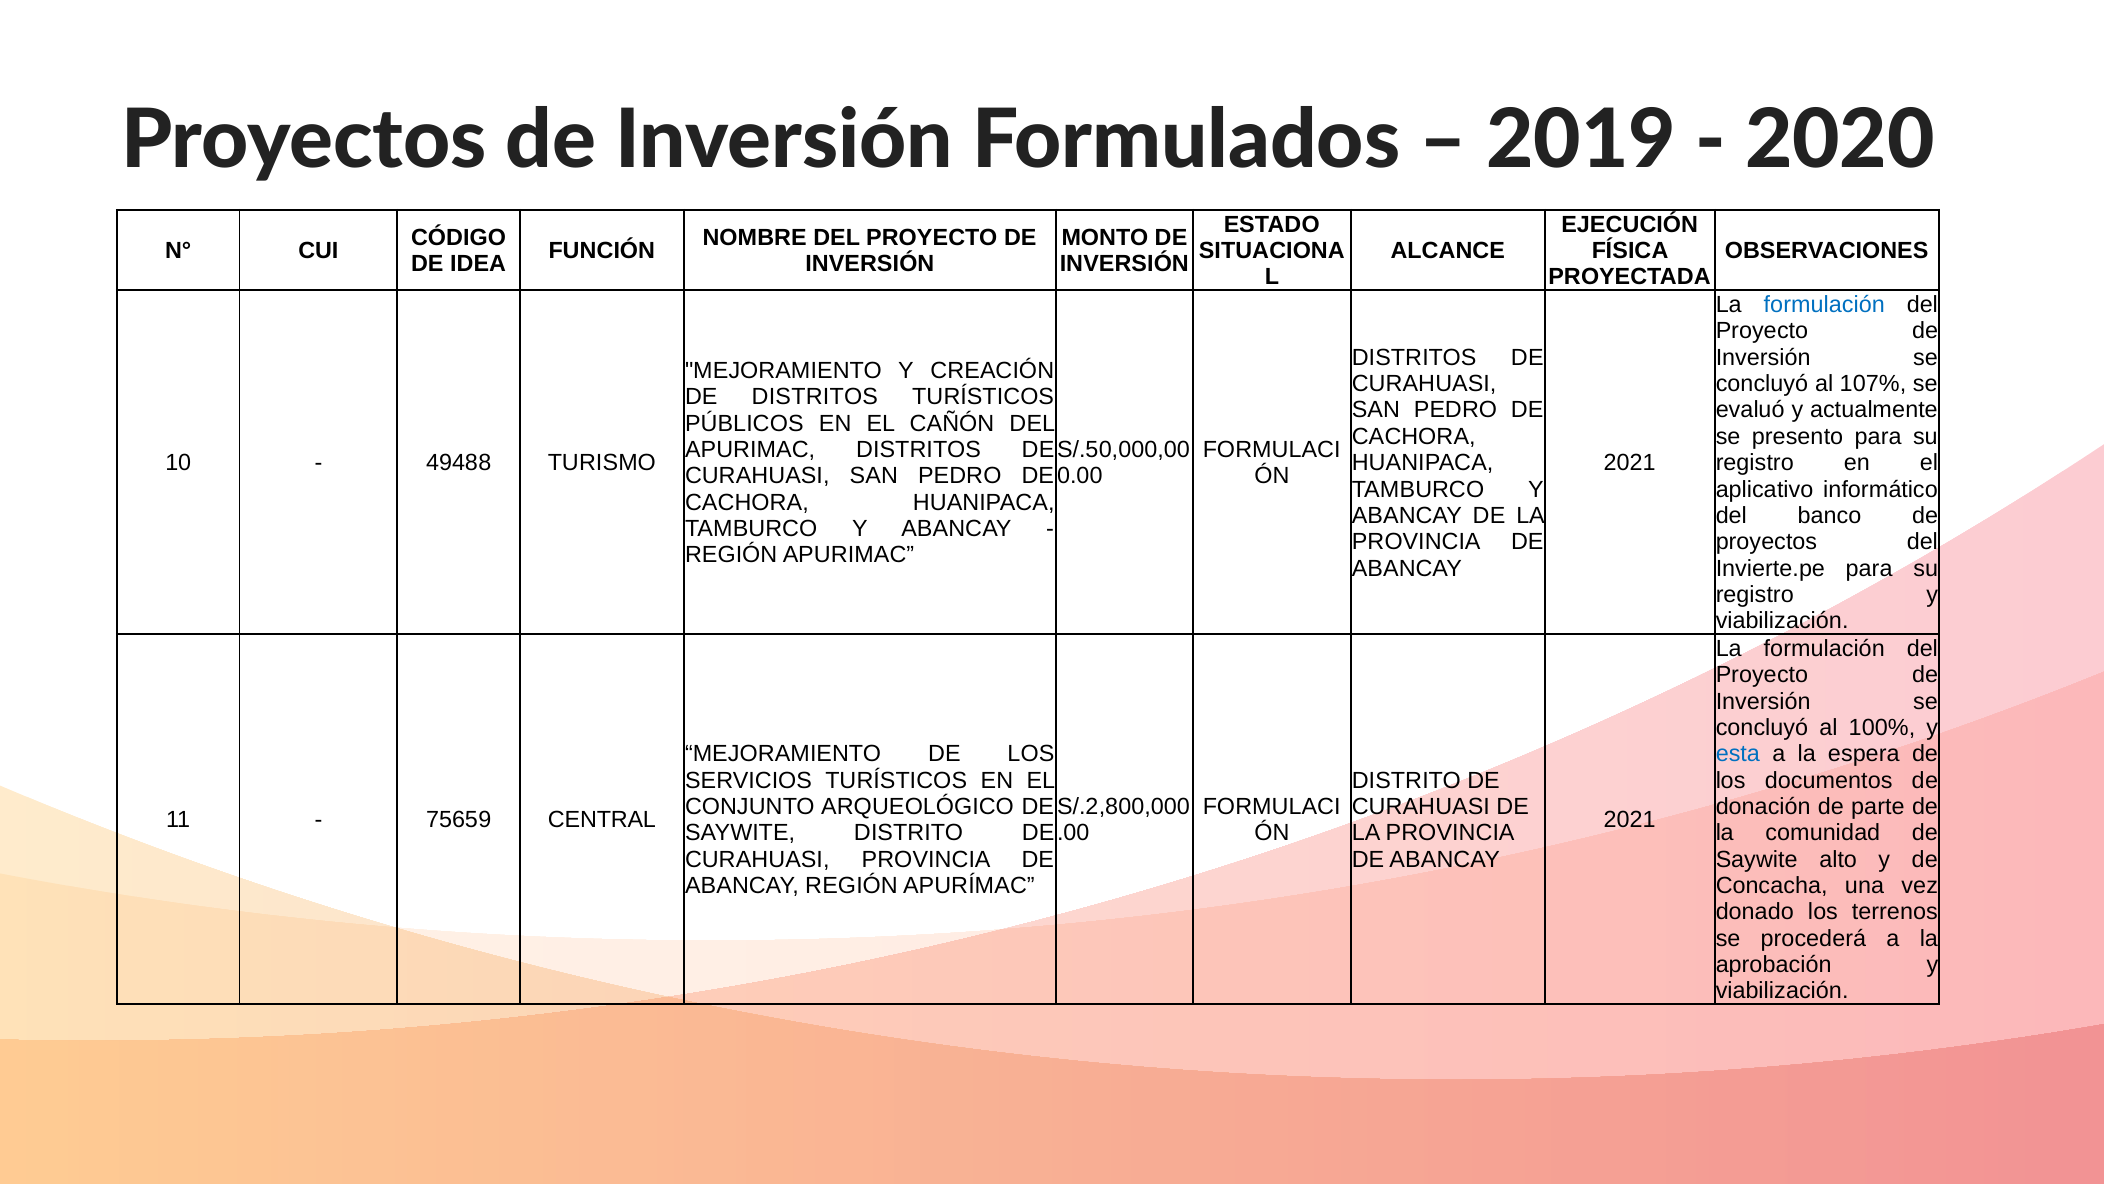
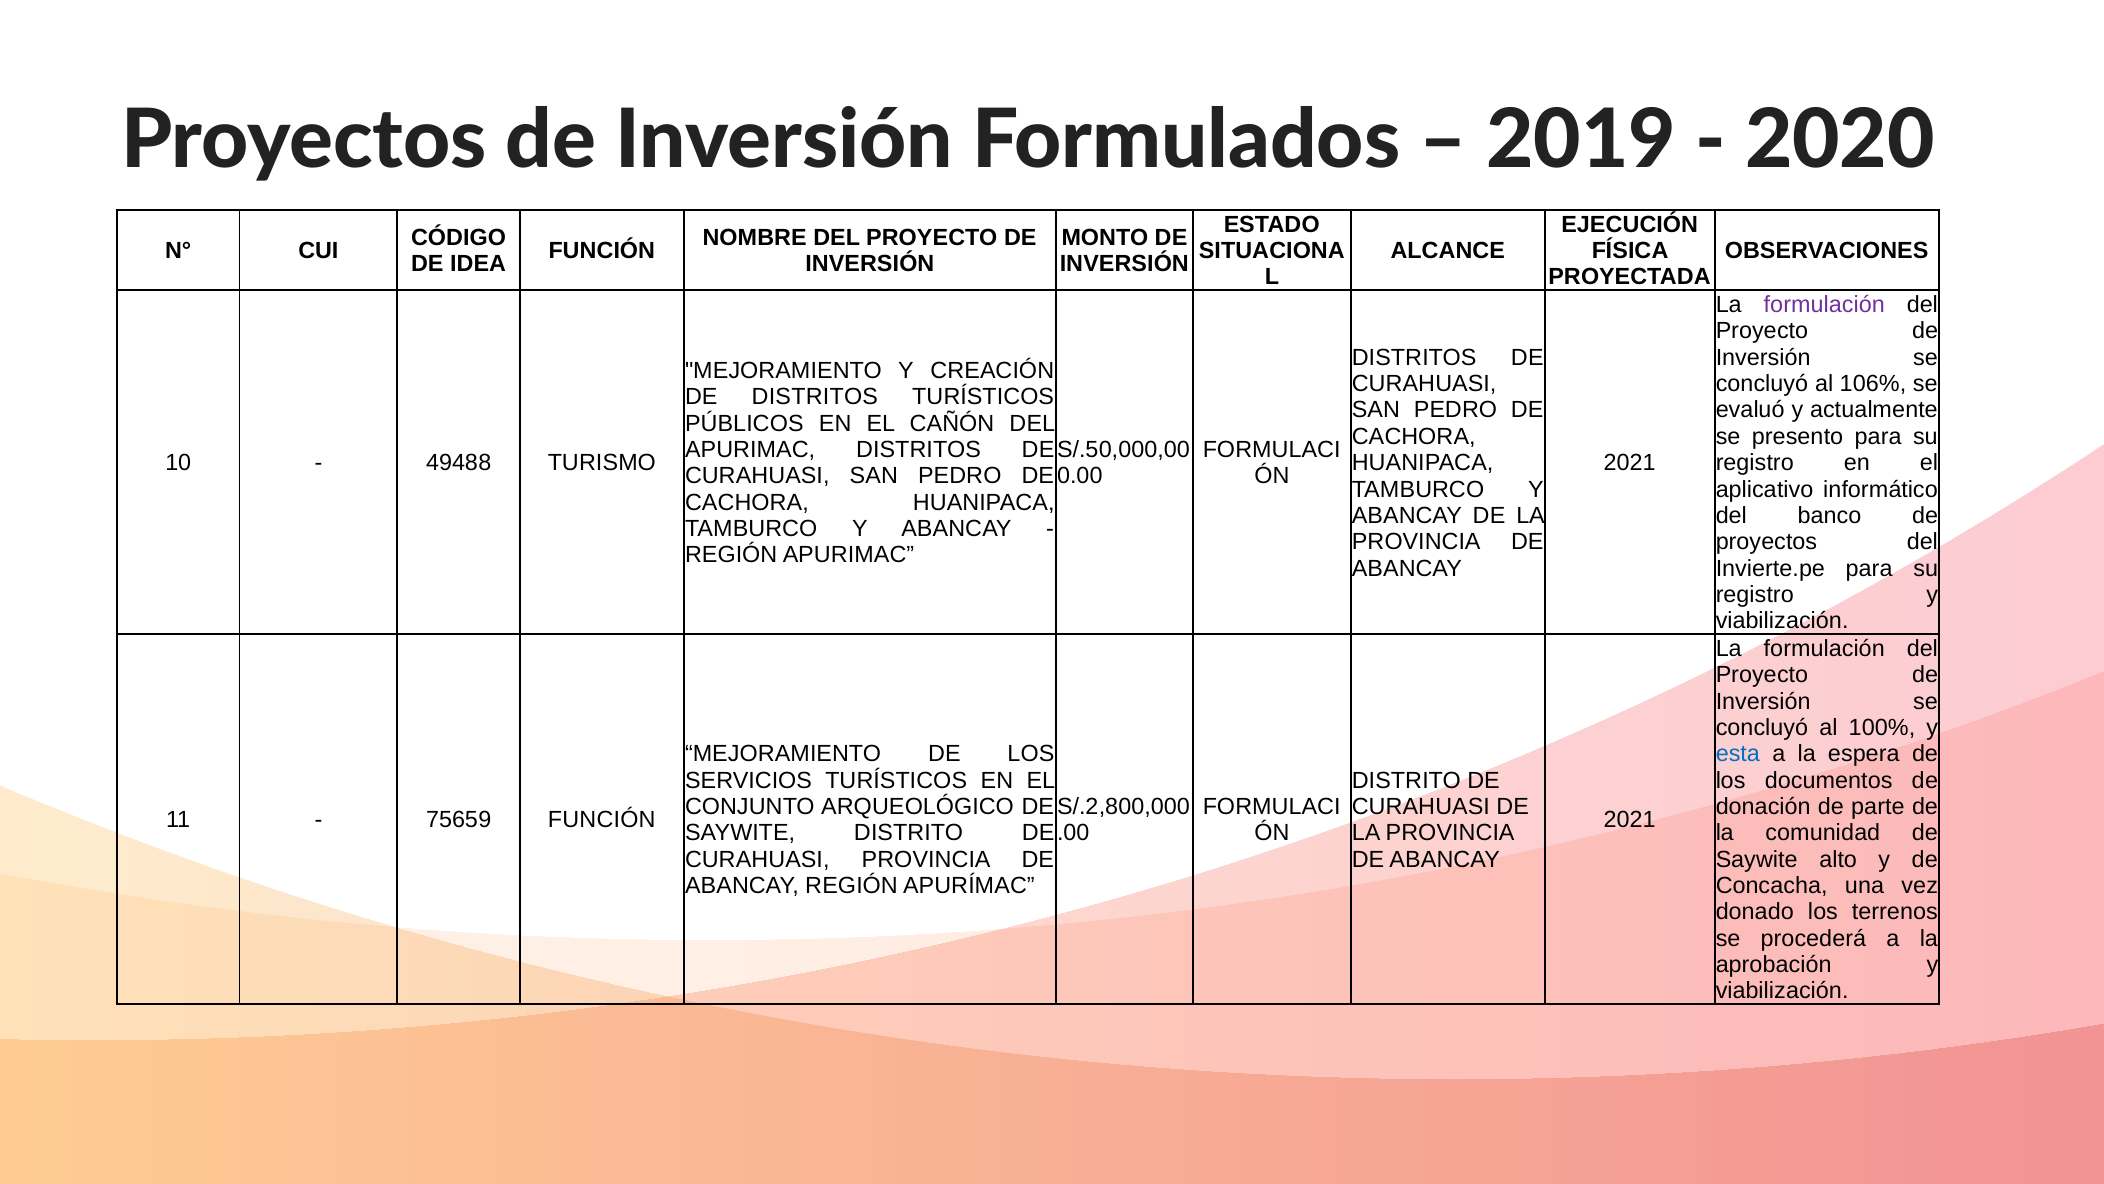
formulación colour: blue -> purple (1824, 305)
107%: 107% -> 106% (1873, 384)
75659 CENTRAL: CENTRAL -> FUNCIÓN (602, 820)
